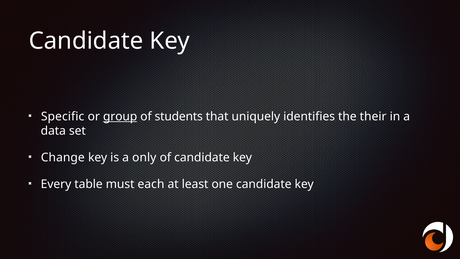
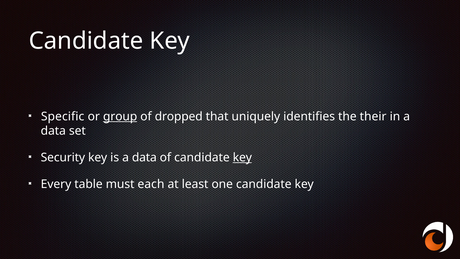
students: students -> dropped (179, 116)
Change: Change -> Security (63, 157)
is a only: only -> data (144, 157)
key underline: none -> present (242, 157)
